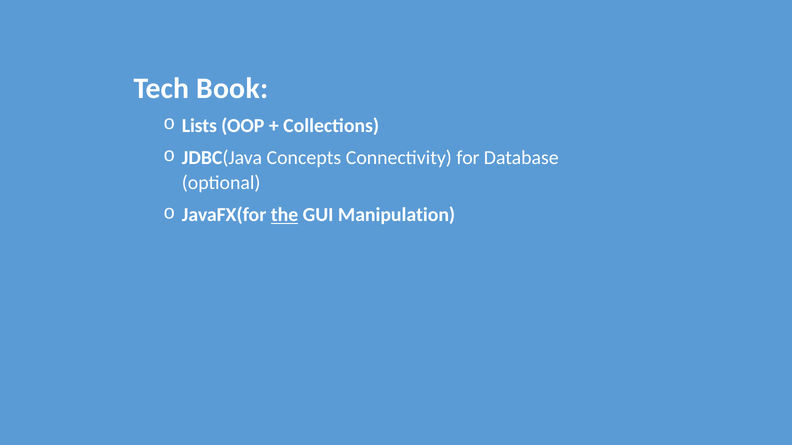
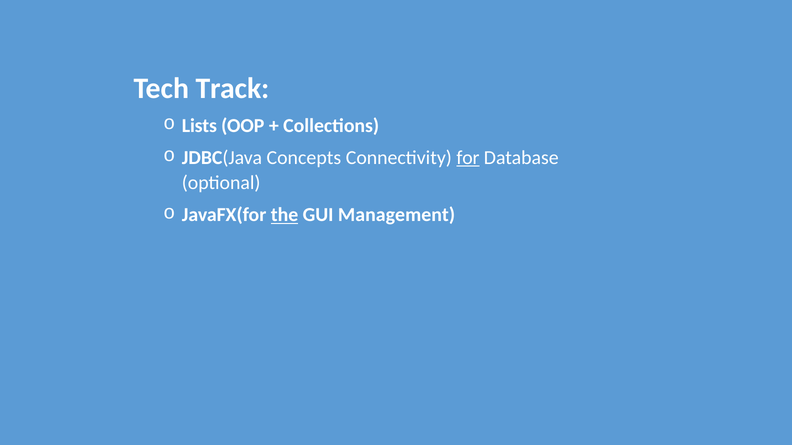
Book: Book -> Track (232, 88)
for underline: none -> present (468, 158)
Manipulation: Manipulation -> Management (397, 215)
